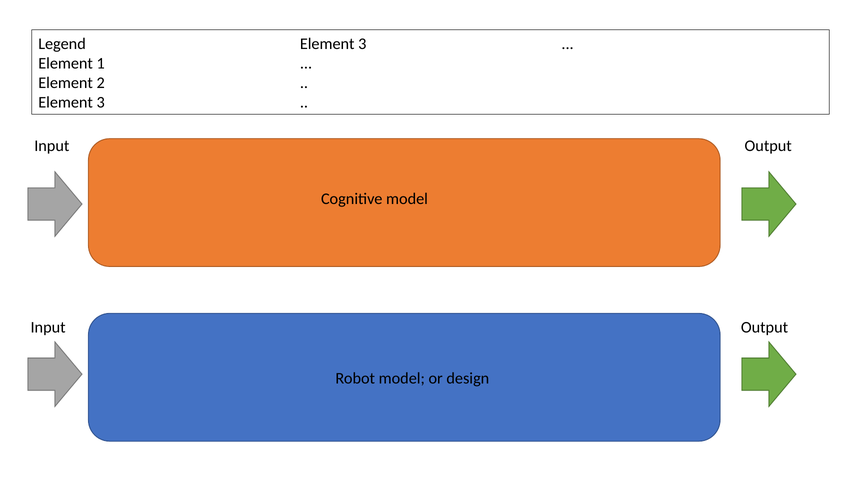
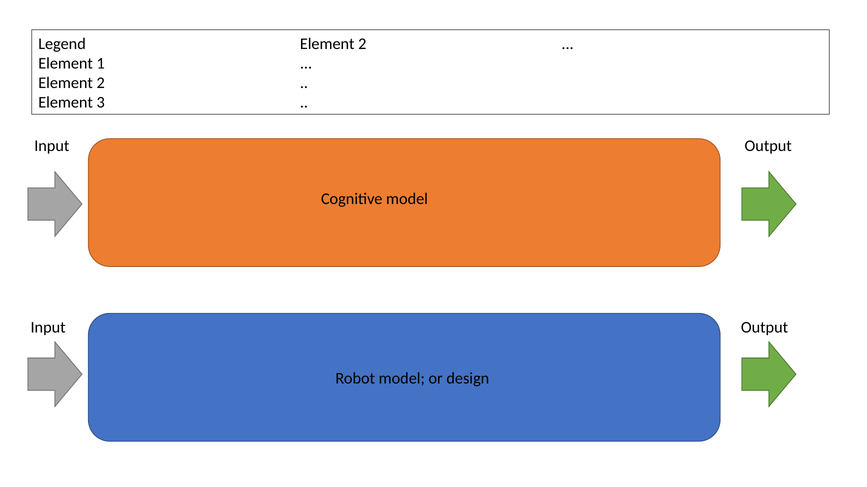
3: 3 -> 2 (362, 44)
